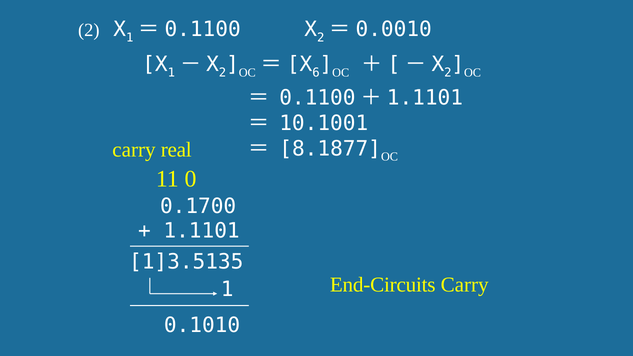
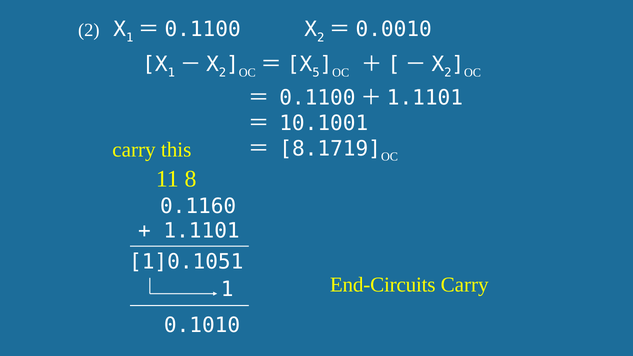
6: 6 -> 5 (316, 73)
real: real -> this (176, 150)
8.1877: 8.1877 -> 8.1719 (330, 149)
0: 0 -> 8 (191, 179)
0.1700: 0.1700 -> 0.1160 (198, 206)
1]3.5135: 1]3.5135 -> 1]0.1051 (186, 262)
